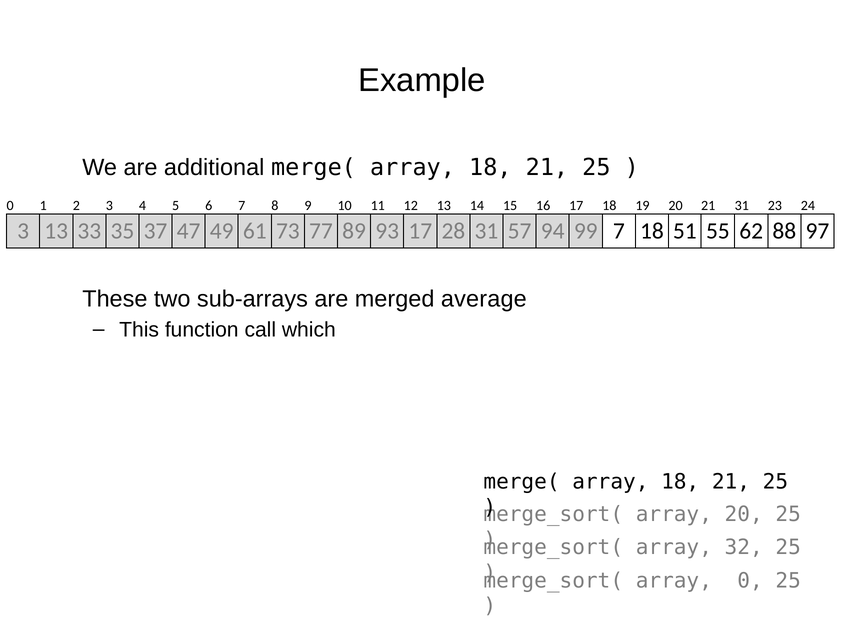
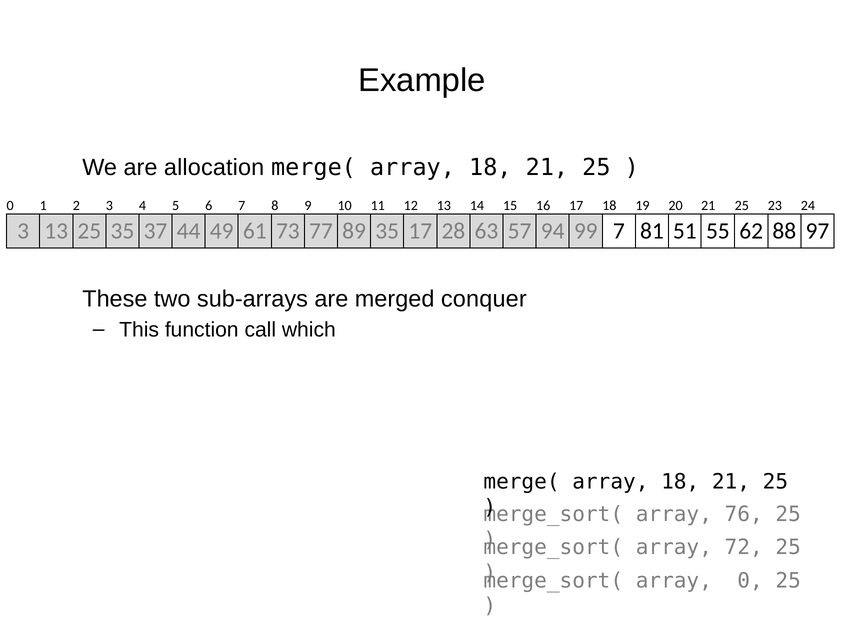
additional: additional -> allocation (214, 168)
20 21 31: 31 -> 25 (742, 206)
13 33: 33 -> 25 (89, 231)
47: 47 -> 44 (189, 231)
89 93: 93 -> 35 (387, 231)
28 31: 31 -> 63 (486, 231)
7 18: 18 -> 81 (652, 231)
average: average -> conquer (484, 299)
array 20: 20 -> 76 (744, 514)
32: 32 -> 72 (744, 547)
